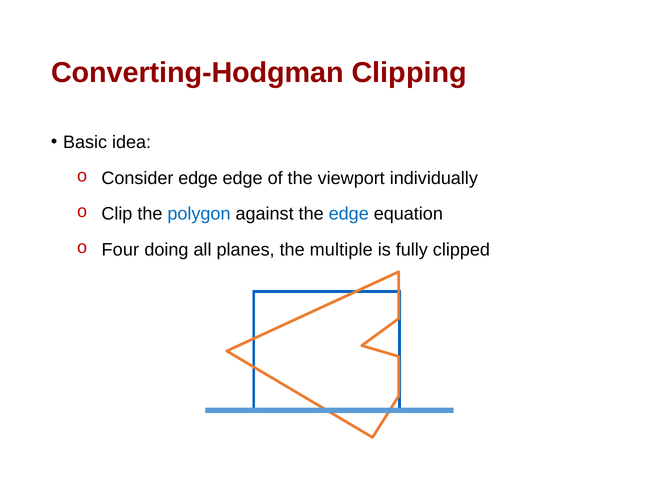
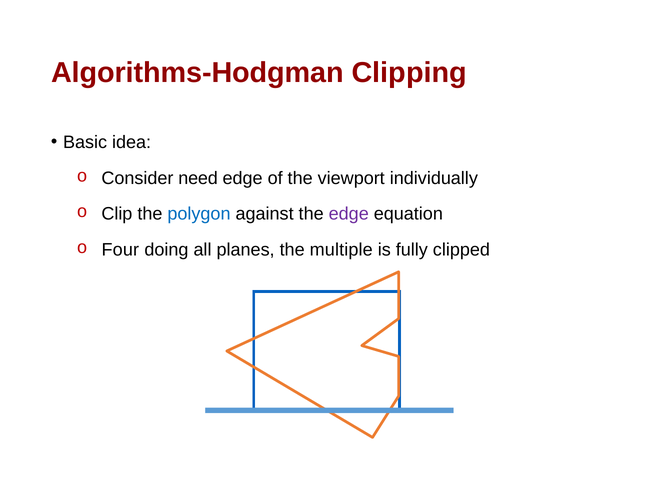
Converting-Hodgman: Converting-Hodgman -> Algorithms-Hodgman (197, 73)
Consider edge: edge -> need (198, 178)
edge colour: blue -> purple (349, 214)
